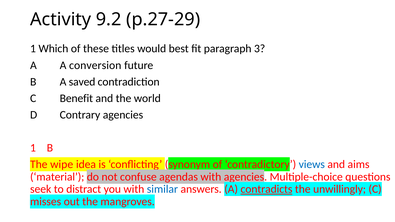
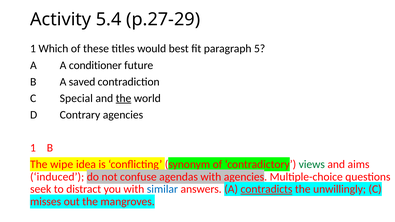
9.2: 9.2 -> 5.4 (109, 20)
3: 3 -> 5 (260, 49)
conversion: conversion -> conditioner (95, 65)
Benefit: Benefit -> Special (76, 98)
the underline: none -> present (123, 98)
views colour: blue -> green (312, 164)
material: material -> induced (57, 177)
